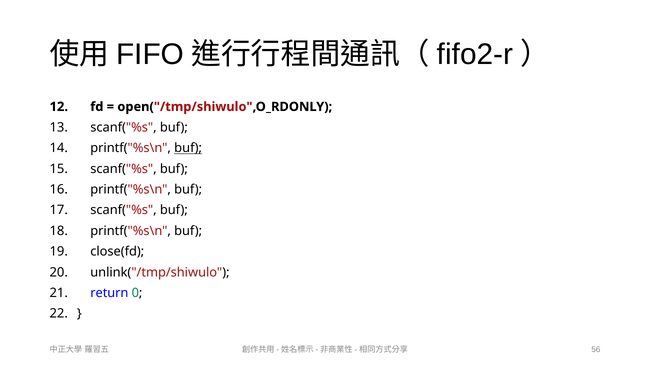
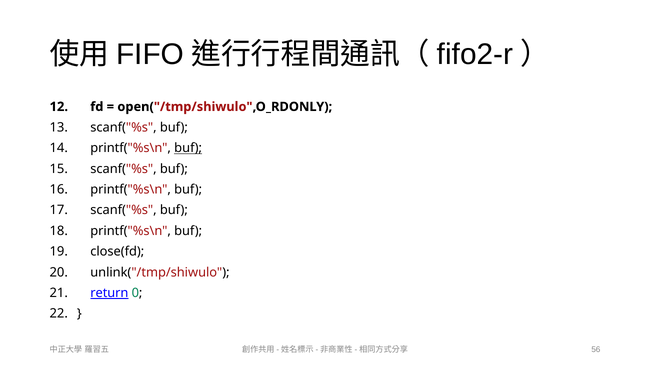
return underline: none -> present (109, 293)
